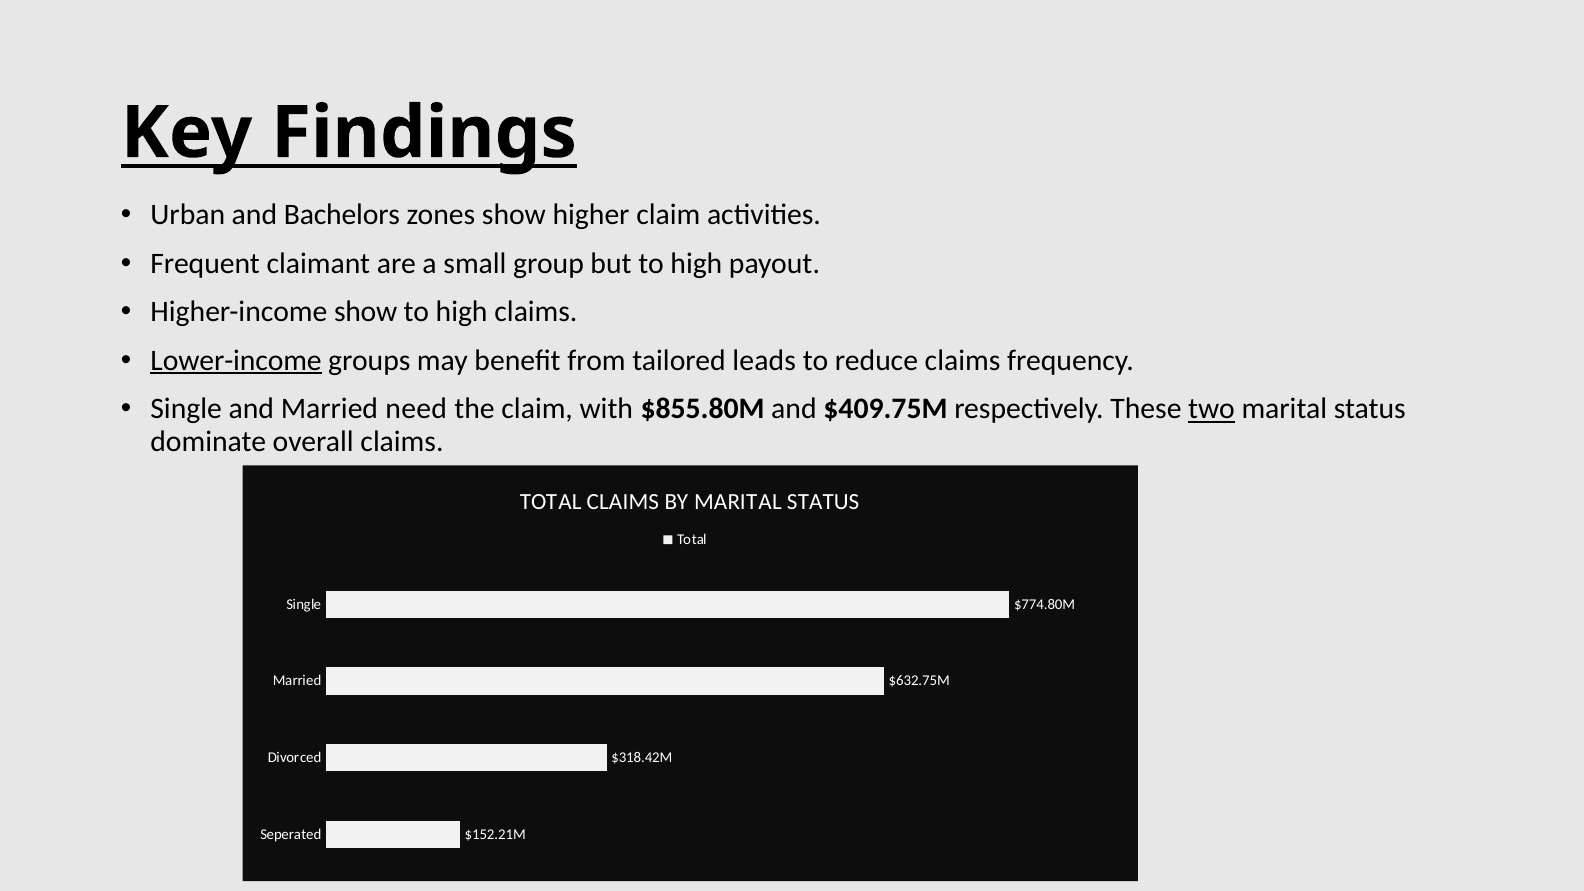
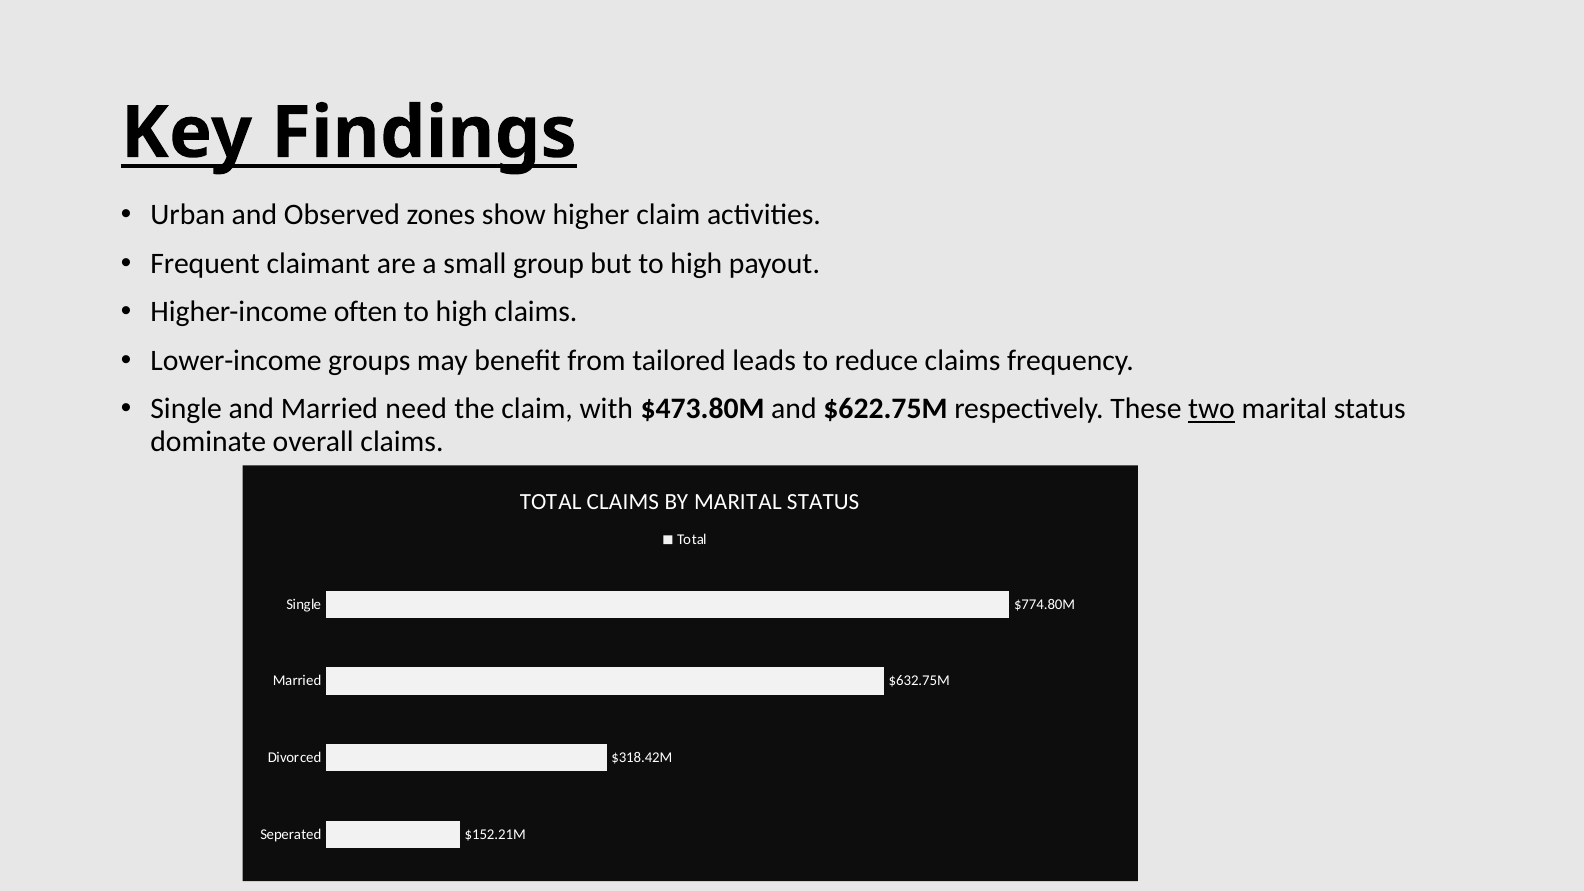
Bachelors: Bachelors -> Observed (342, 215)
Higher-income show: show -> often (366, 312)
Lower-income underline: present -> none (236, 361)
$855.80M: $855.80M -> $473.80M (703, 409)
$409.75M: $409.75M -> $622.75M (885, 409)
